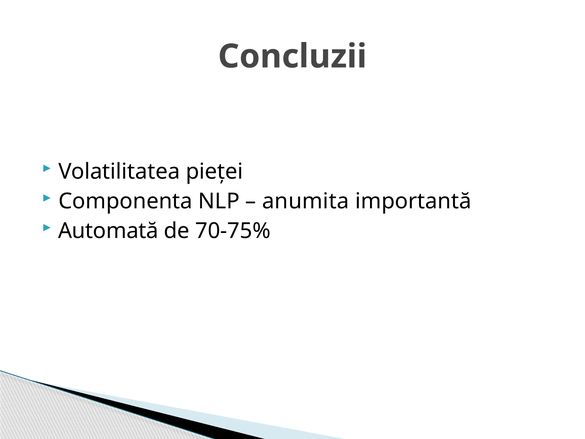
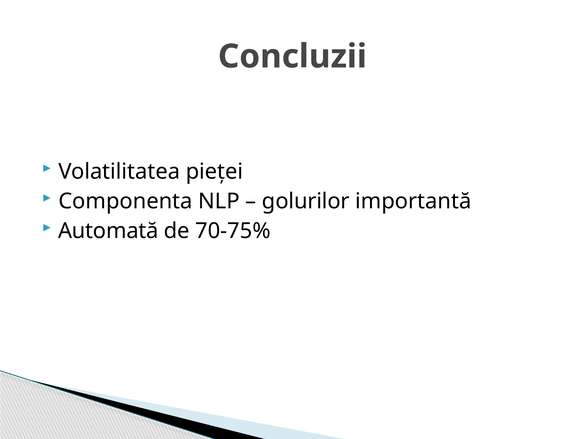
anumita: anumita -> golurilor (306, 201)
